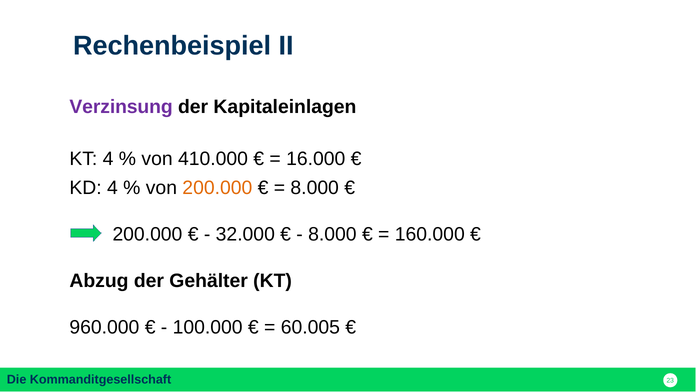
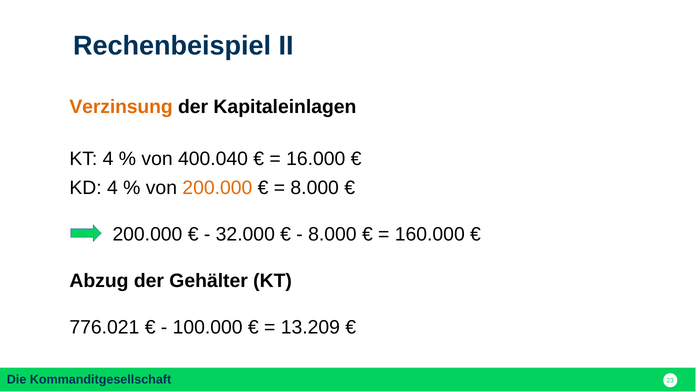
Verzinsung colour: purple -> orange (121, 107)
410.000: 410.000 -> 400.040 (213, 159)
960.000: 960.000 -> 776.021 (104, 327)
60.005: 60.005 -> 13.209 (310, 327)
